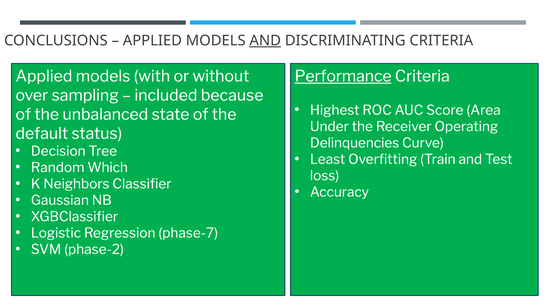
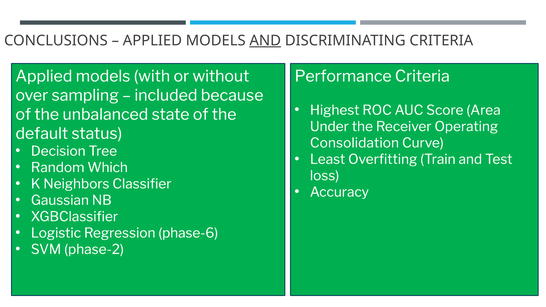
Performance underline: present -> none (343, 76)
Delinquencies: Delinquencies -> Consolidation (354, 143)
phase-7: phase-7 -> phase-6 (188, 233)
